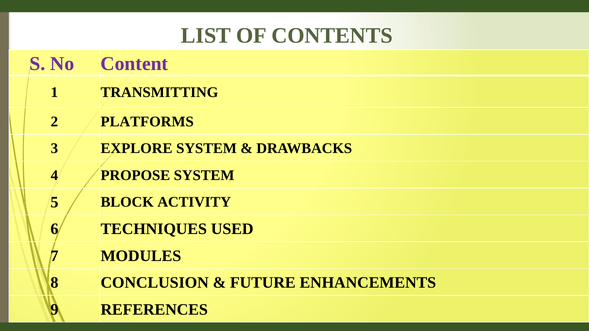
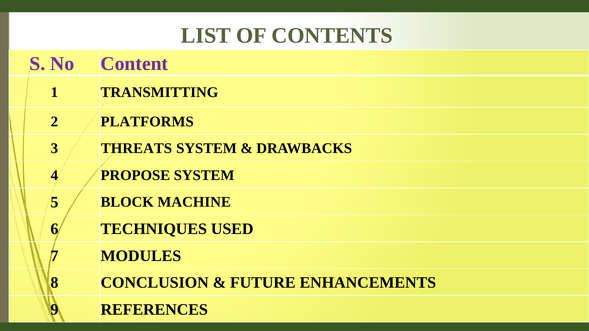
EXPLORE: EXPLORE -> THREATS (136, 149)
ACTIVITY: ACTIVITY -> MACHINE (194, 202)
